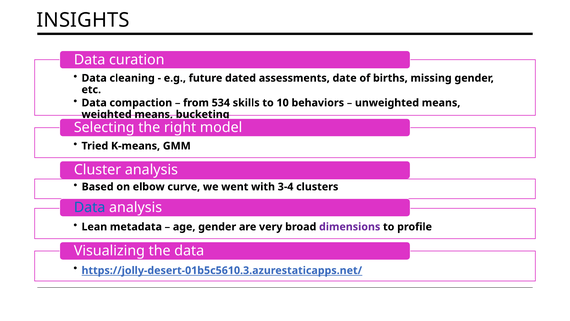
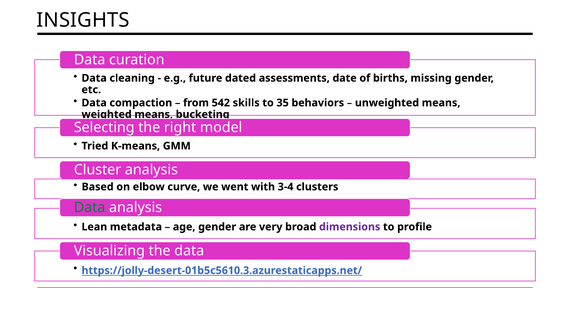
534: 534 -> 542 (221, 103)
10: 10 -> 35 (283, 103)
Data colour: blue -> green (90, 207)
